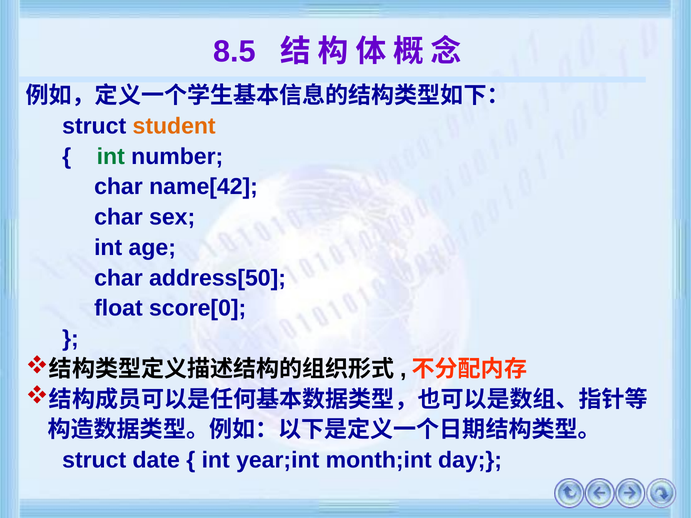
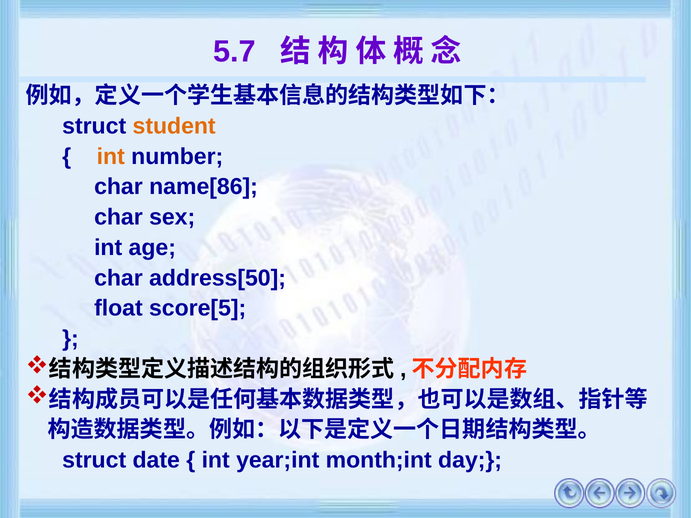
8.5: 8.5 -> 5.7 (234, 52)
int colour: green -> orange (111, 157)
name[42: name[42 -> name[86 (204, 187)
score[0: score[0 -> score[5 (198, 308)
